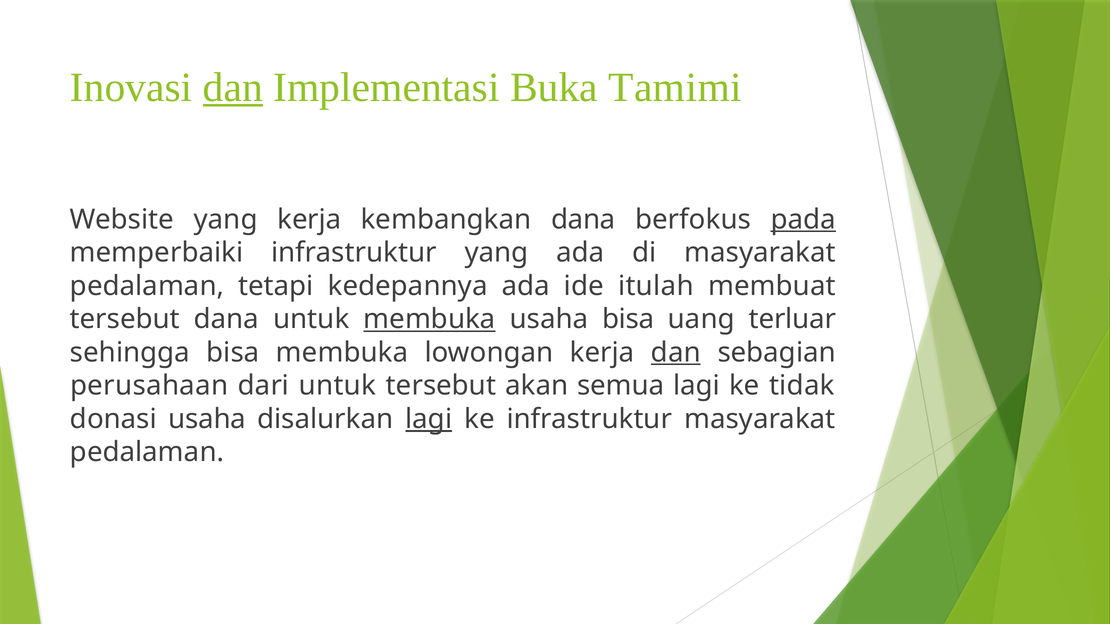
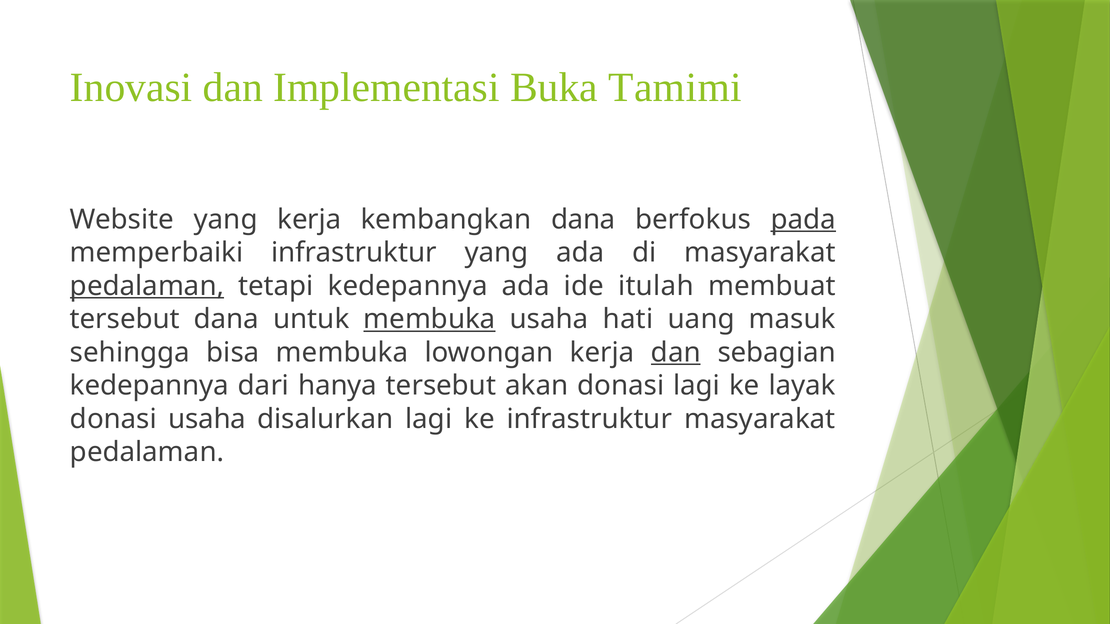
dan underline: present -> none (233, 88)
pedalaman underline: none -> present (147, 286)
usaha bisa: bisa -> hati (628, 319)
terluar: terluar -> masuk (792, 319)
perusahaan: perusahaan -> kedepannya (149, 386)
dari untuk: untuk -> hanya (338, 386)
akan semua: semua -> donasi (621, 386)
tidak: tidak -> layak (802, 386)
lagi underline: present -> none (429, 419)
